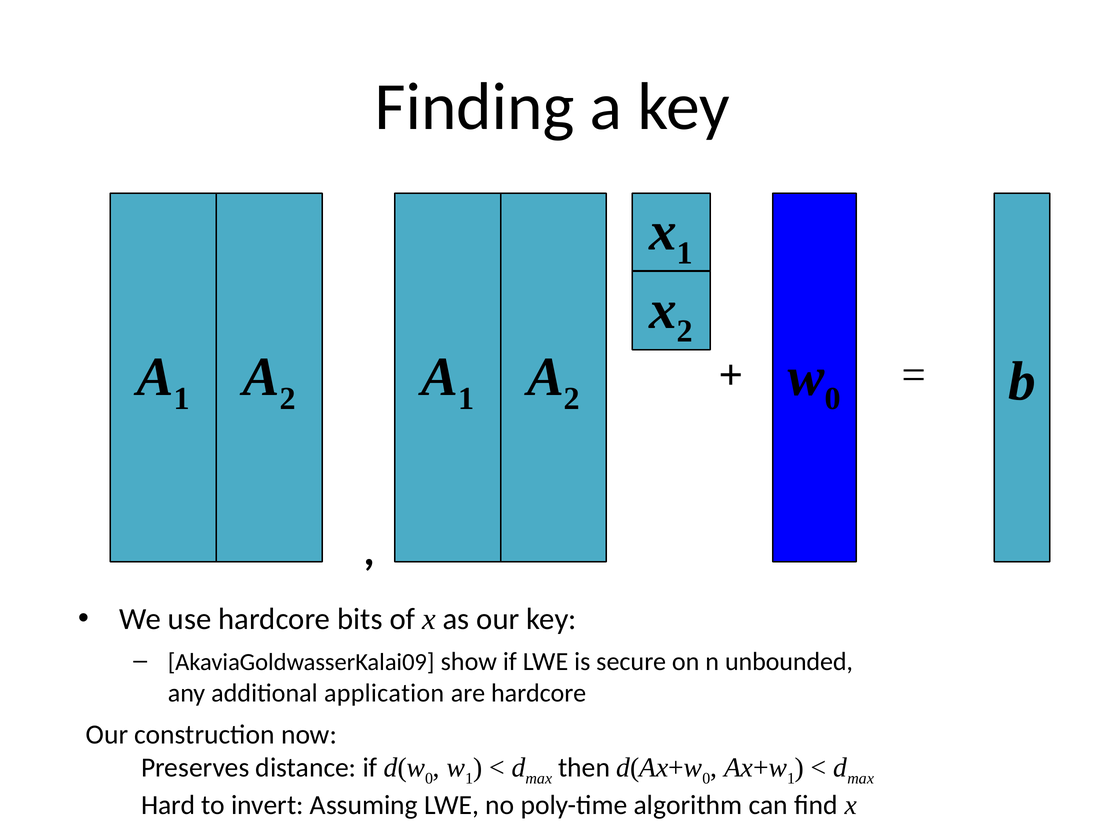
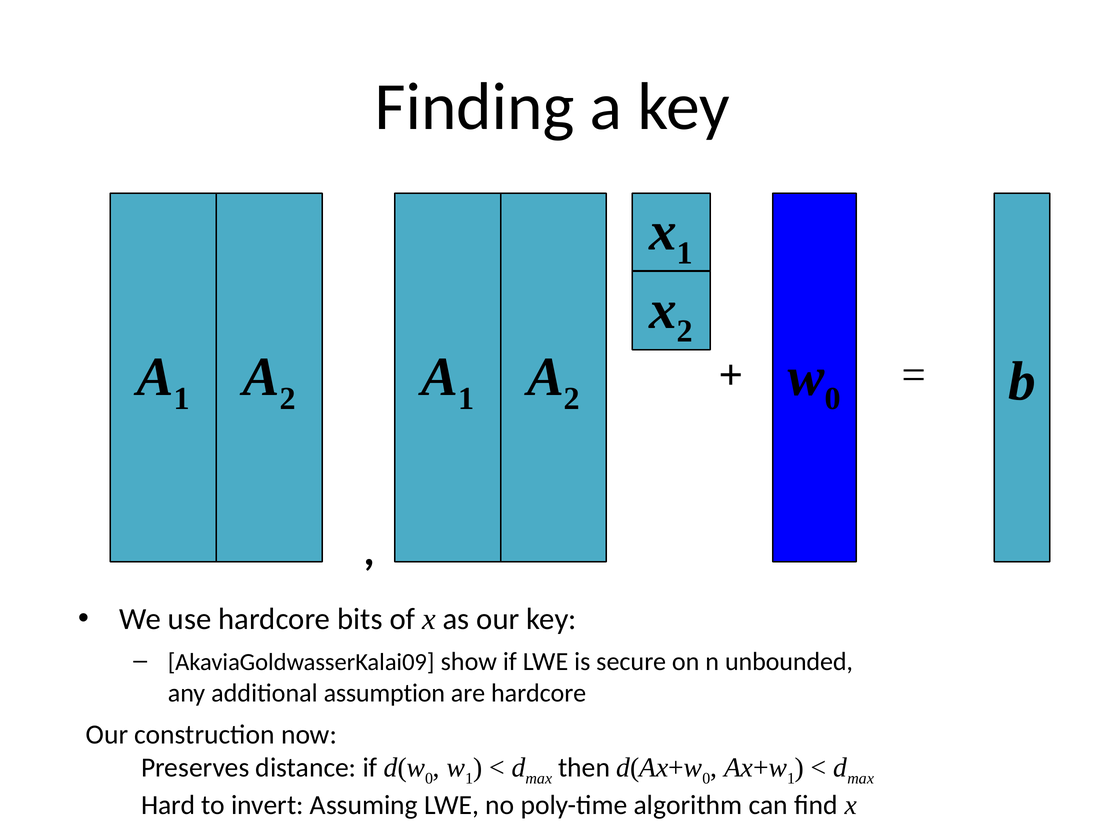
application: application -> assumption (384, 693)
